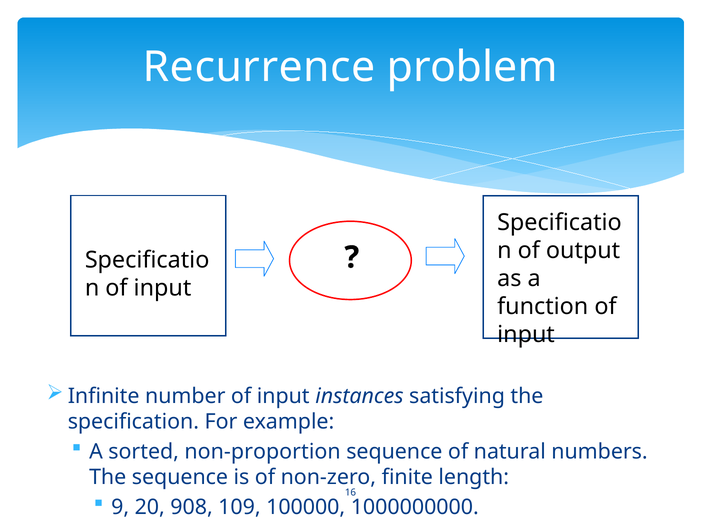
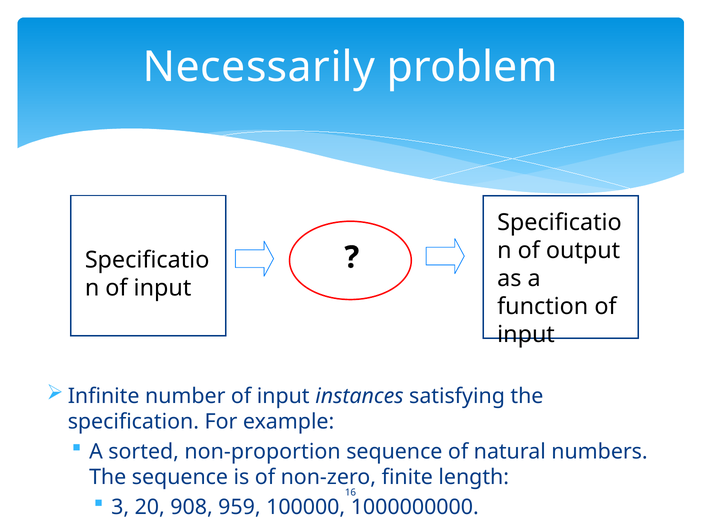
Recurrence: Recurrence -> Necessarily (259, 67)
9: 9 -> 3 (120, 508)
109: 109 -> 959 (239, 508)
